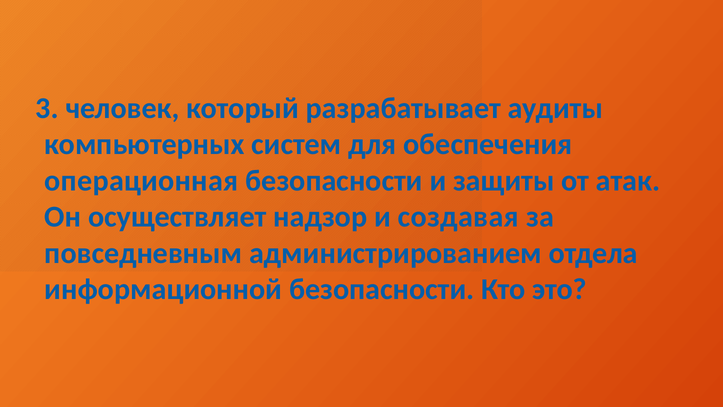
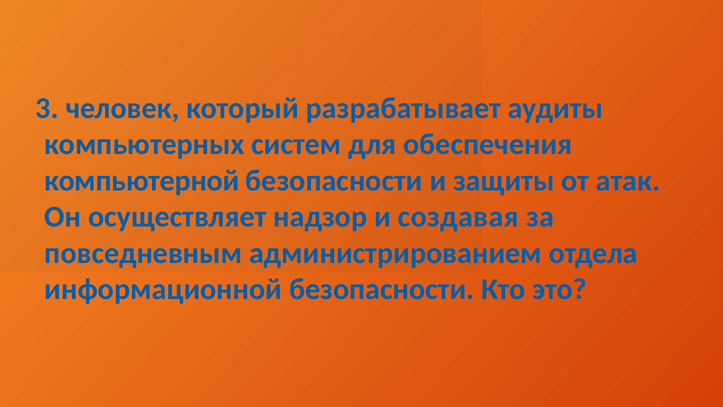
операционная: операционная -> компьютерной (142, 181)
